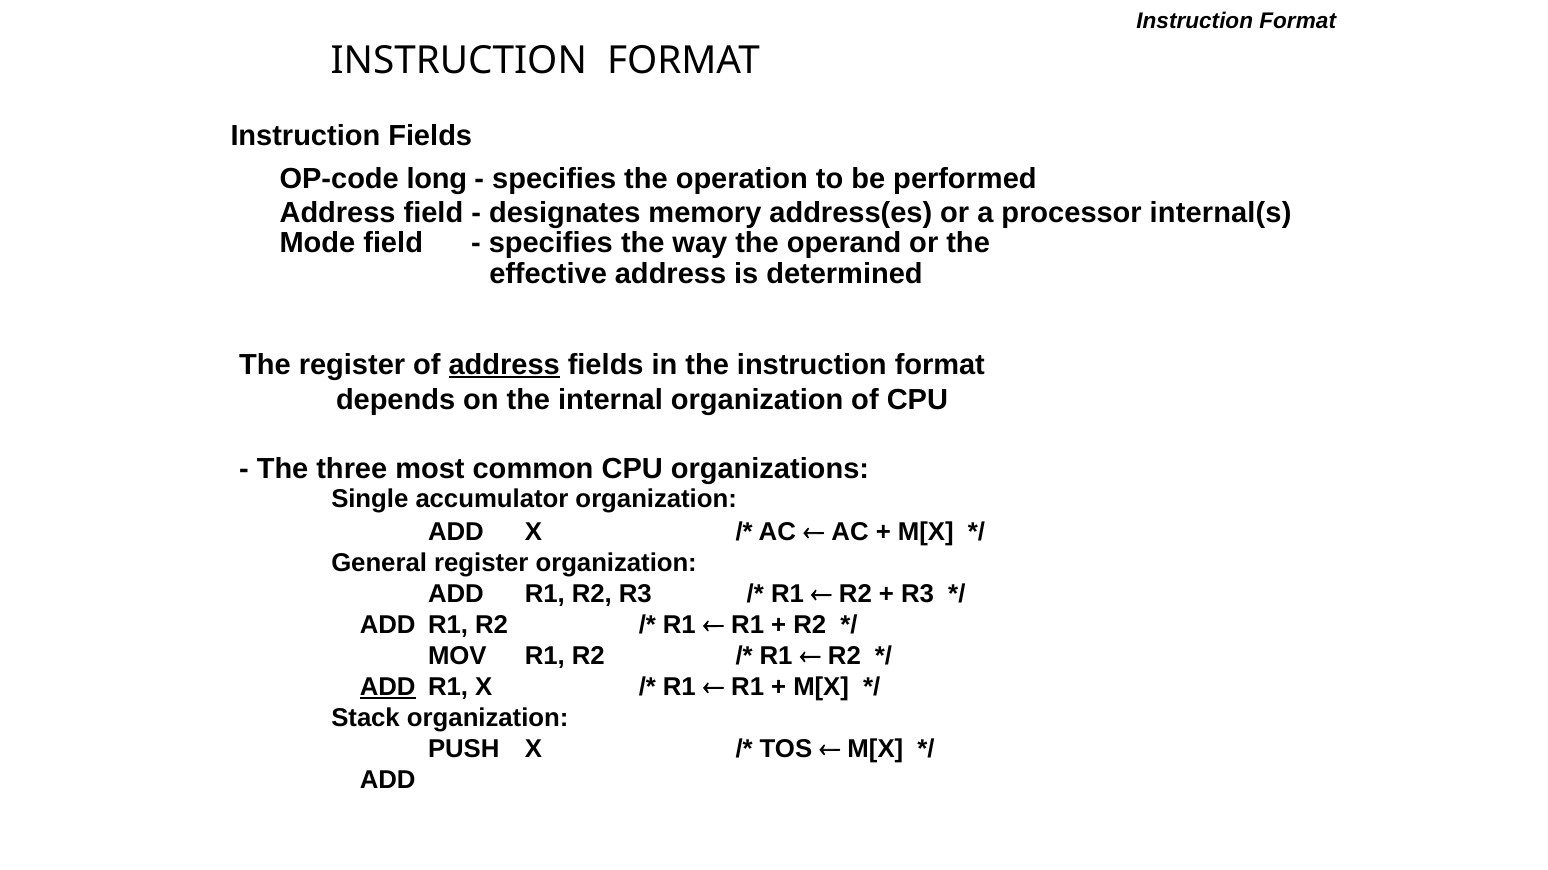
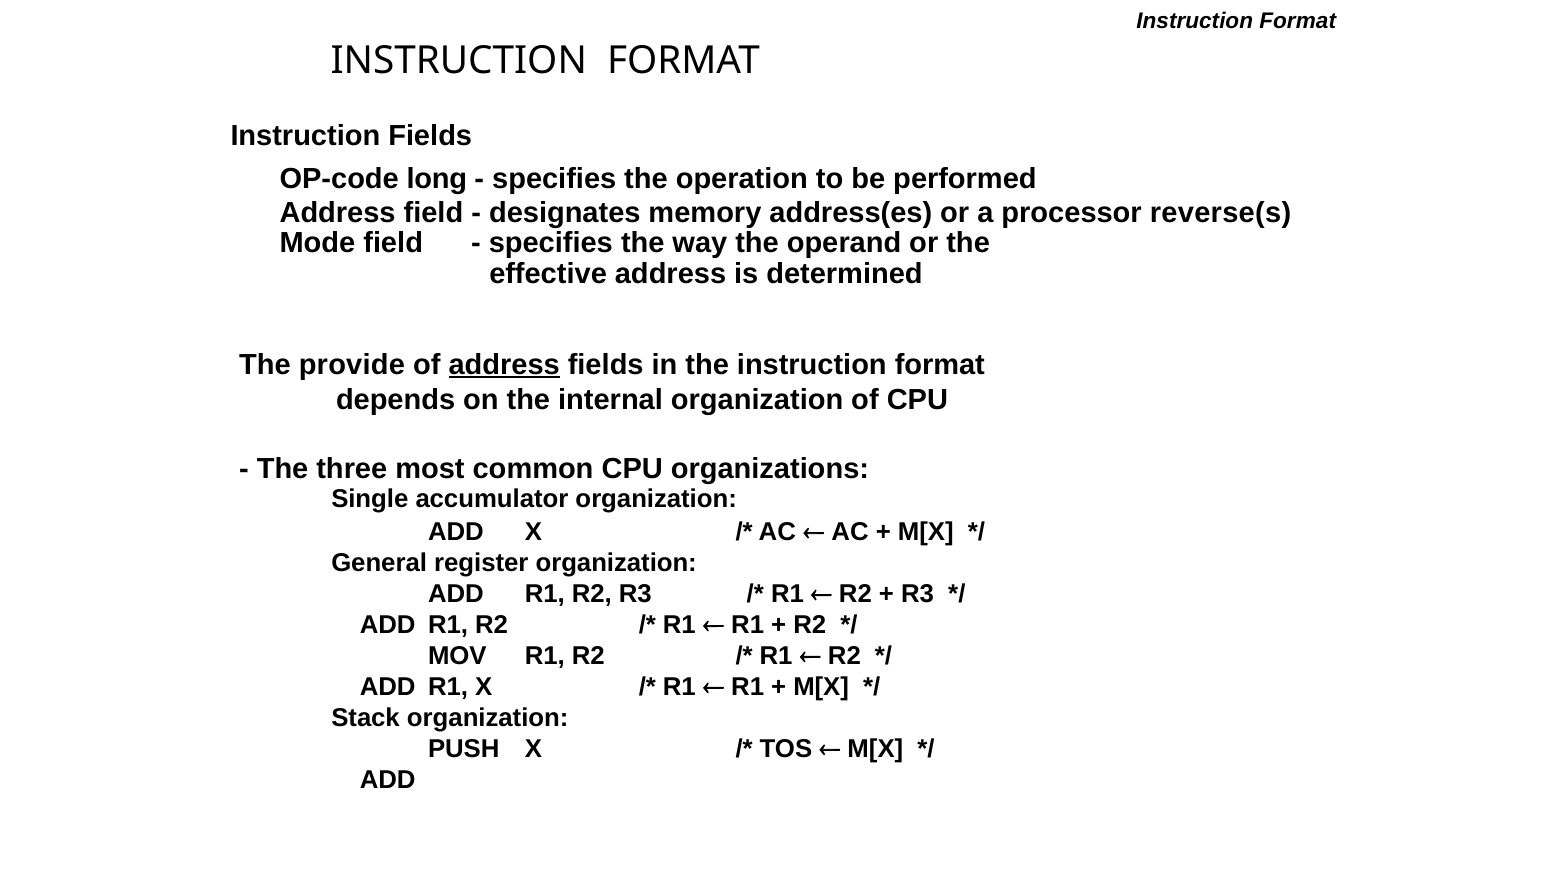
internal(s: internal(s -> reverse(s (1221, 213)
The register: register -> provide (352, 365)
ADD underline: present -> none (388, 687)
